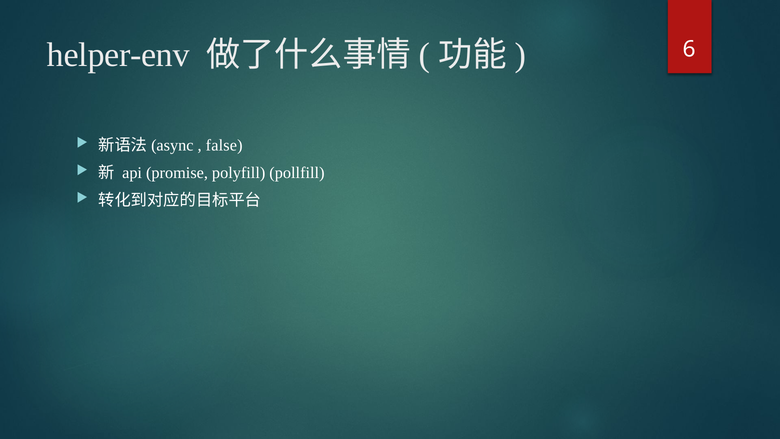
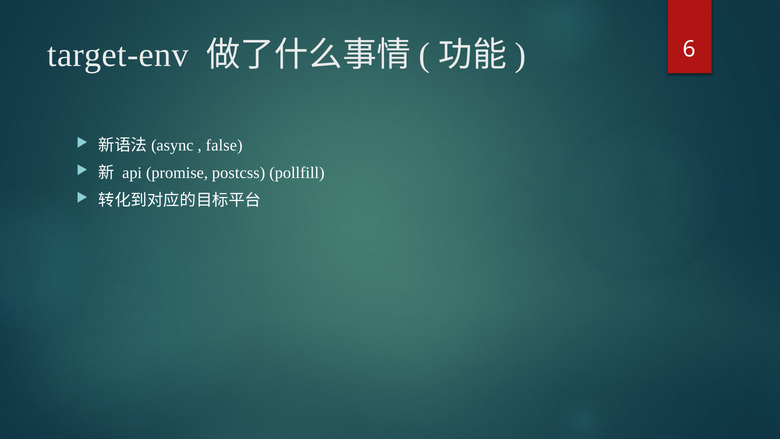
helper-env: helper-env -> target-env (118, 55)
polyfill: polyfill -> postcss (239, 173)
